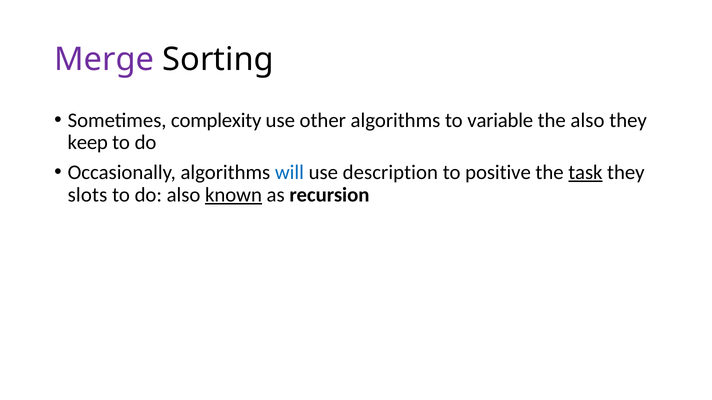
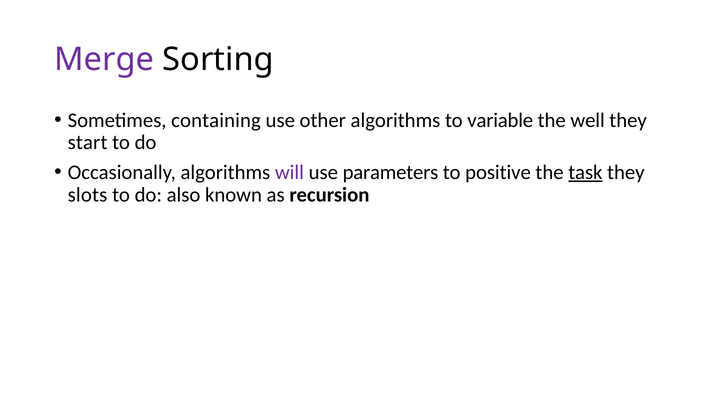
complexity: complexity -> containing (216, 120)
the also: also -> well (588, 120)
keep: keep -> start (88, 143)
will colour: blue -> purple (289, 173)
description: description -> parameters (390, 173)
known underline: present -> none (234, 195)
